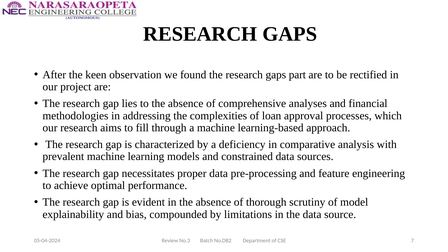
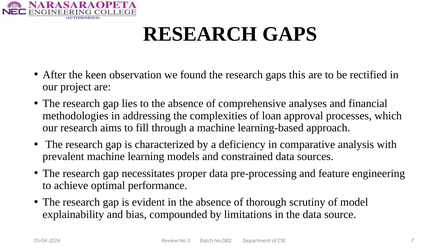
part: part -> this (297, 75)
